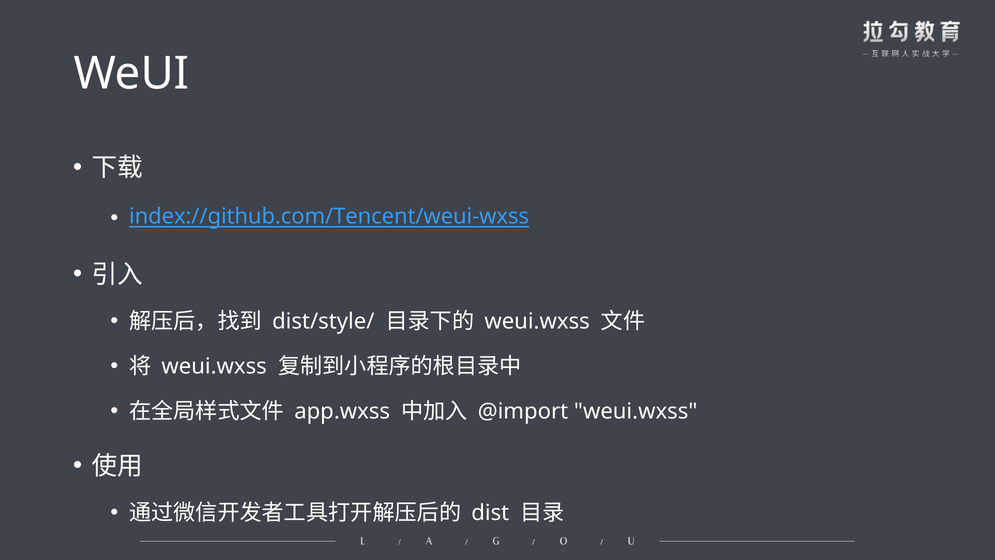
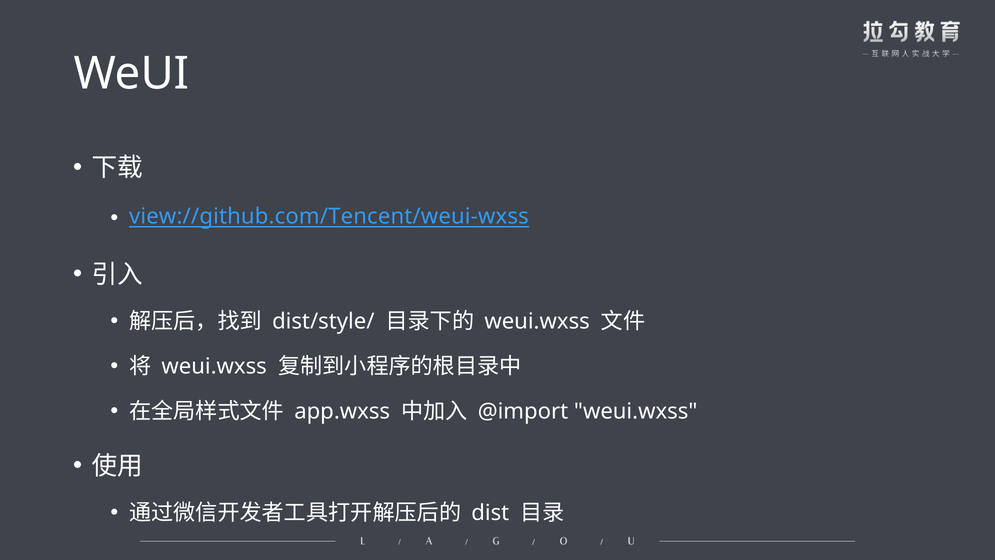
index://github.com/Tencent/weui-wxss: index://github.com/Tencent/weui-wxss -> view://github.com/Tencent/weui-wxss (329, 217)
